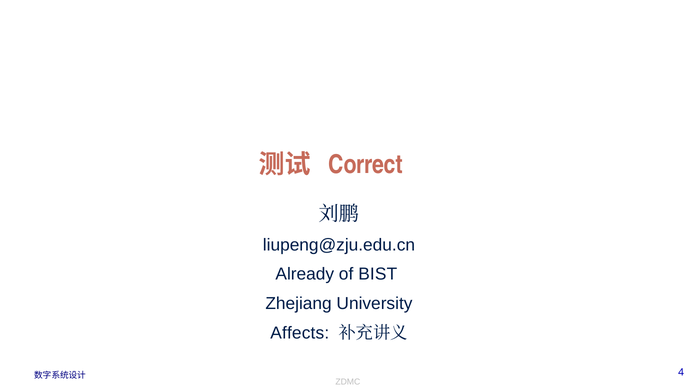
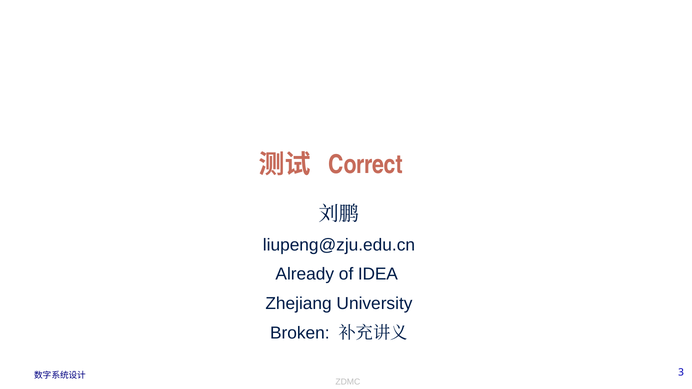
BIST: BIST -> IDEA (378, 274)
Affects: Affects -> Broken (300, 333)
4: 4 -> 3 (681, 373)
